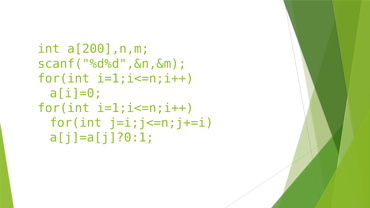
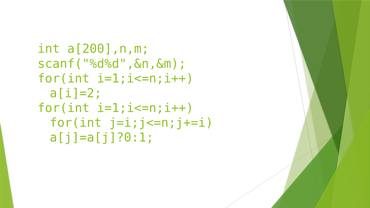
a[i]=0: a[i]=0 -> a[i]=2 (76, 93)
